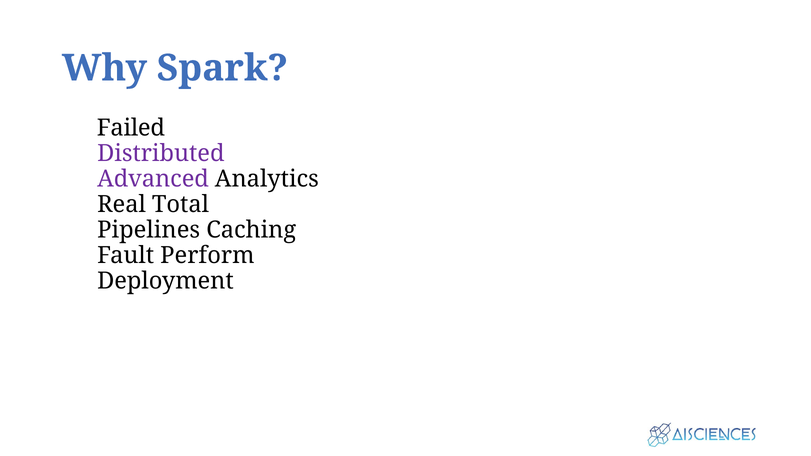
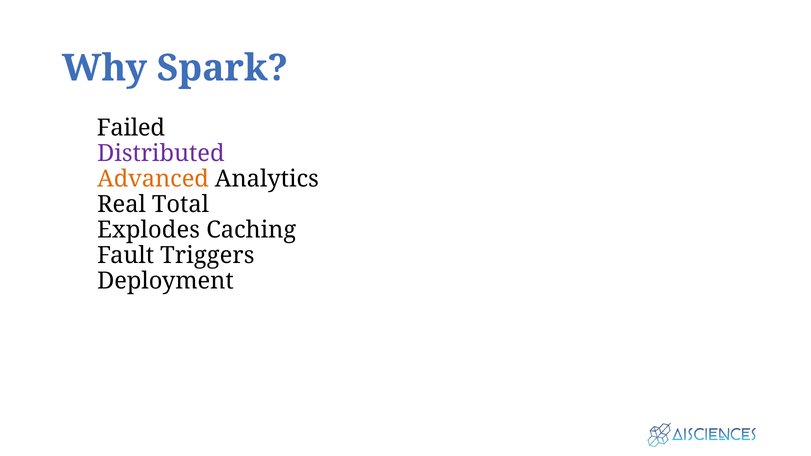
Advanced colour: purple -> orange (153, 179)
Pipelines: Pipelines -> Explodes (149, 230)
Perform: Perform -> Triggers (207, 256)
